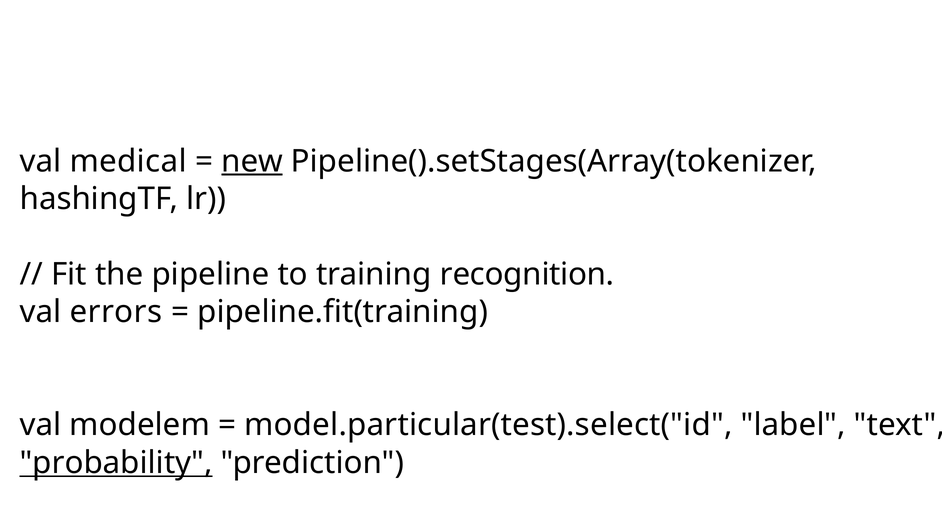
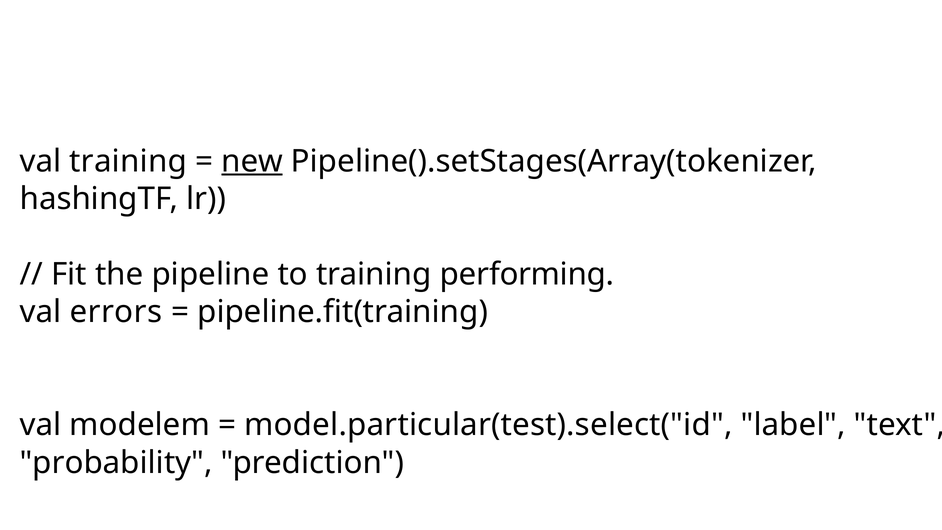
val medical: medical -> training (128, 161)
recognition: recognition -> performing (527, 274)
probability underline: present -> none (116, 463)
